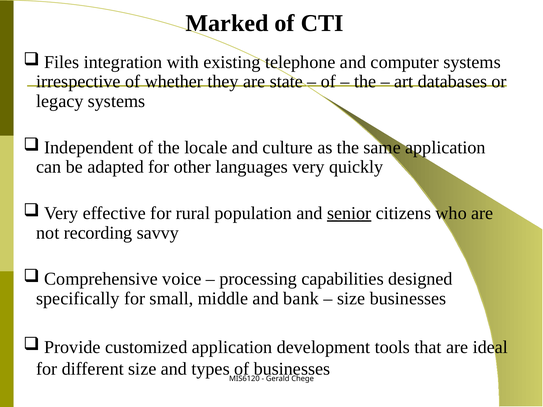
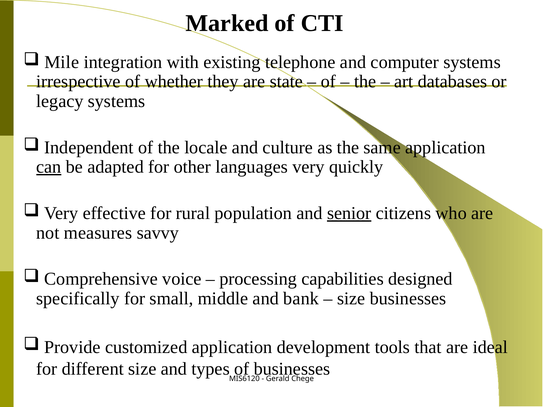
Files: Files -> Mile (62, 62)
can underline: none -> present (49, 167)
recording: recording -> measures (98, 233)
